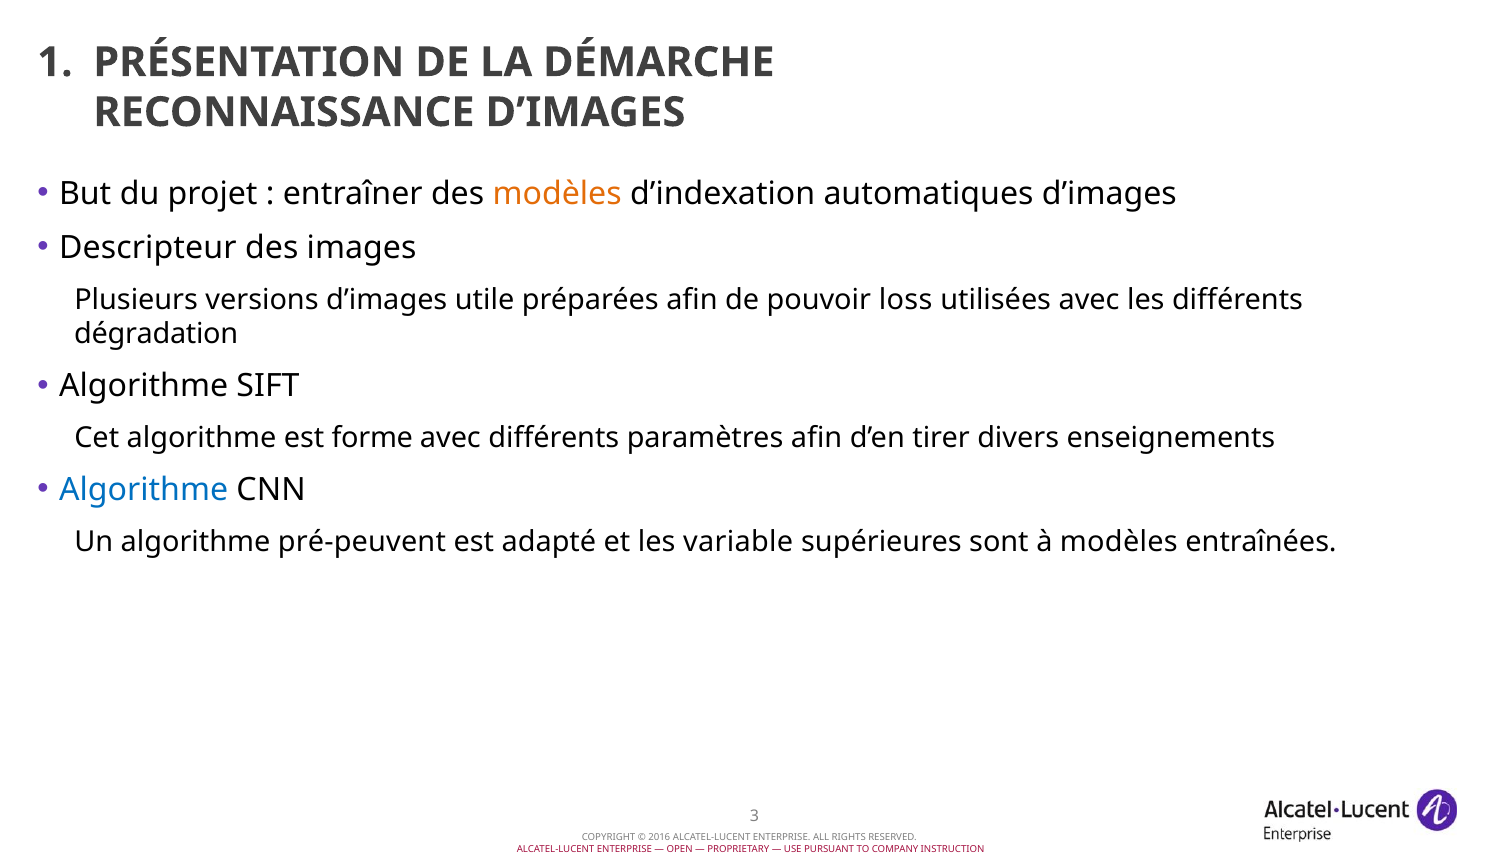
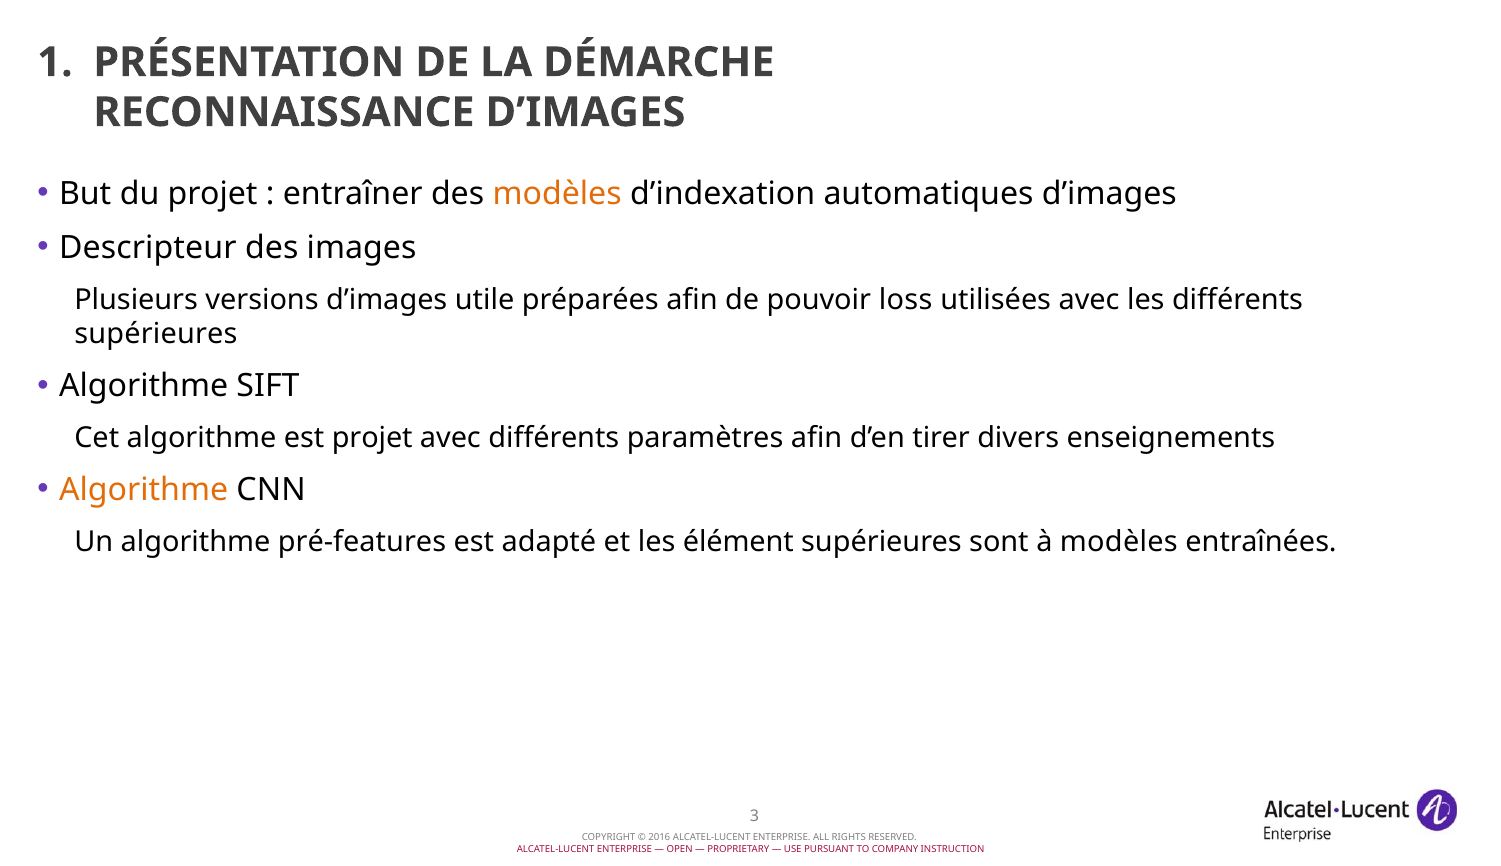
dégradation: dégradation -> supérieures (156, 334)
est forme: forme -> projet (372, 438)
Algorithme colour: blue -> orange (144, 490)
pré-peuvent: pré-peuvent -> pré-features (362, 542)
variable: variable -> élément (738, 542)
